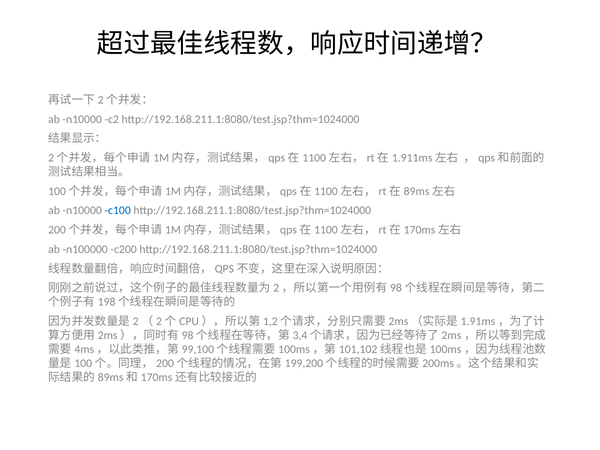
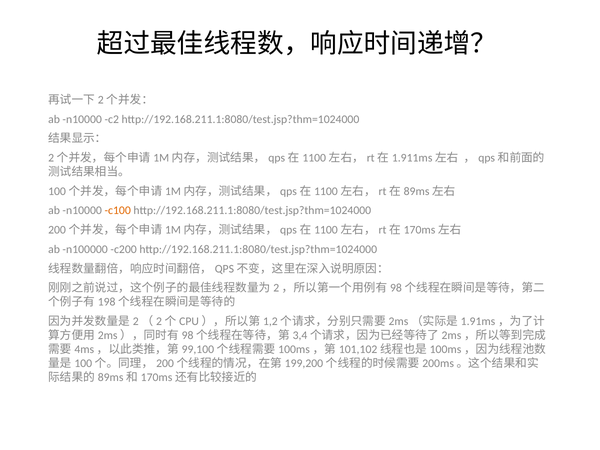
c100 colour: blue -> orange (118, 211)
